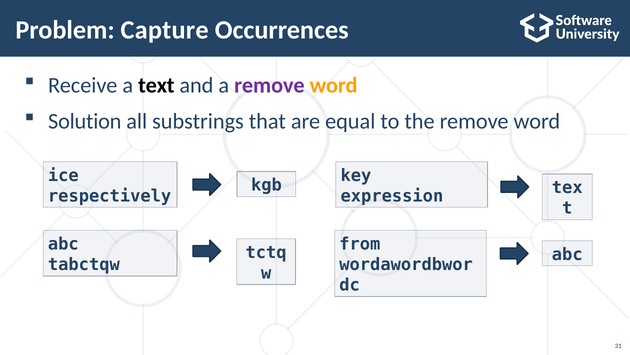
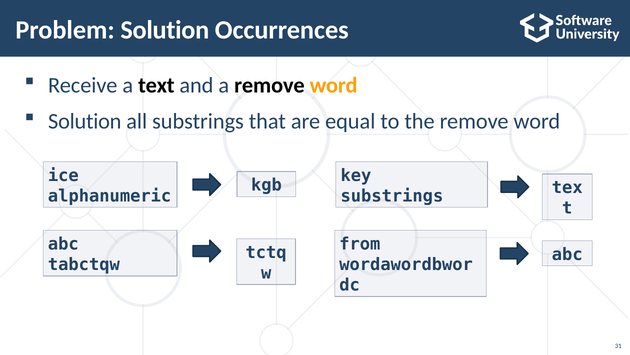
Problem Capture: Capture -> Solution (165, 30)
remove colour: purple -> black (269, 85)
respectively: respectively -> alphanumeric (110, 196)
expression: expression -> substrings (392, 196)
